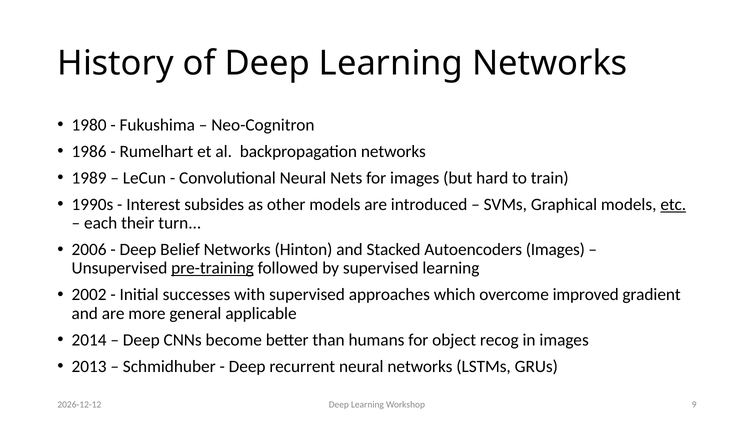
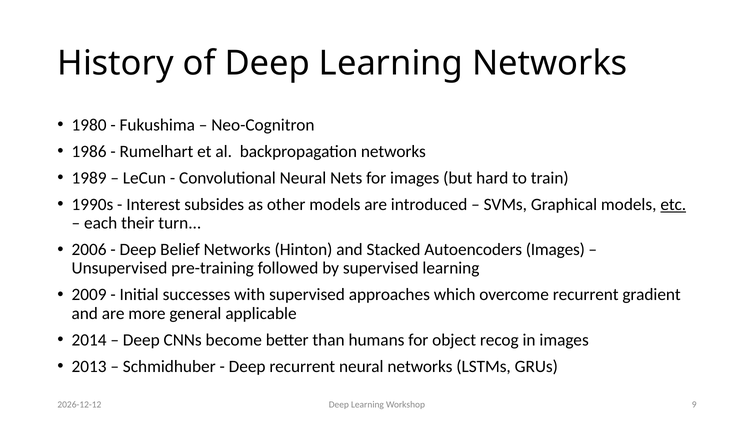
pre-training underline: present -> none (213, 268)
2002: 2002 -> 2009 (89, 295)
overcome improved: improved -> recurrent (586, 295)
